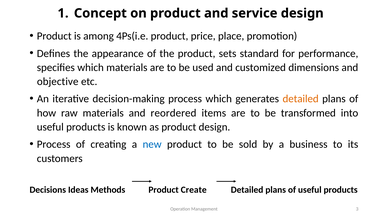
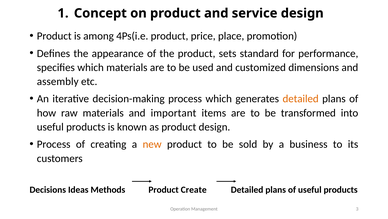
objective: objective -> assembly (58, 81)
reordered: reordered -> important (174, 113)
new colour: blue -> orange (152, 144)
